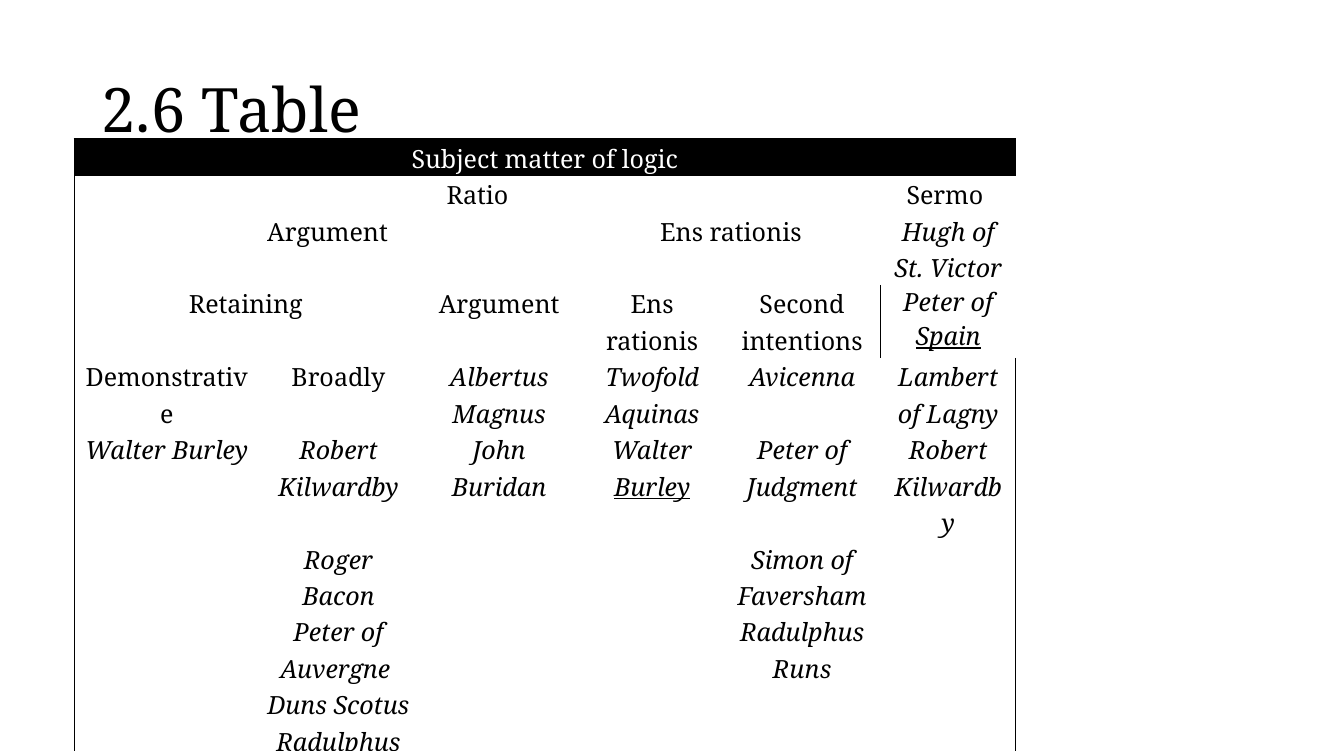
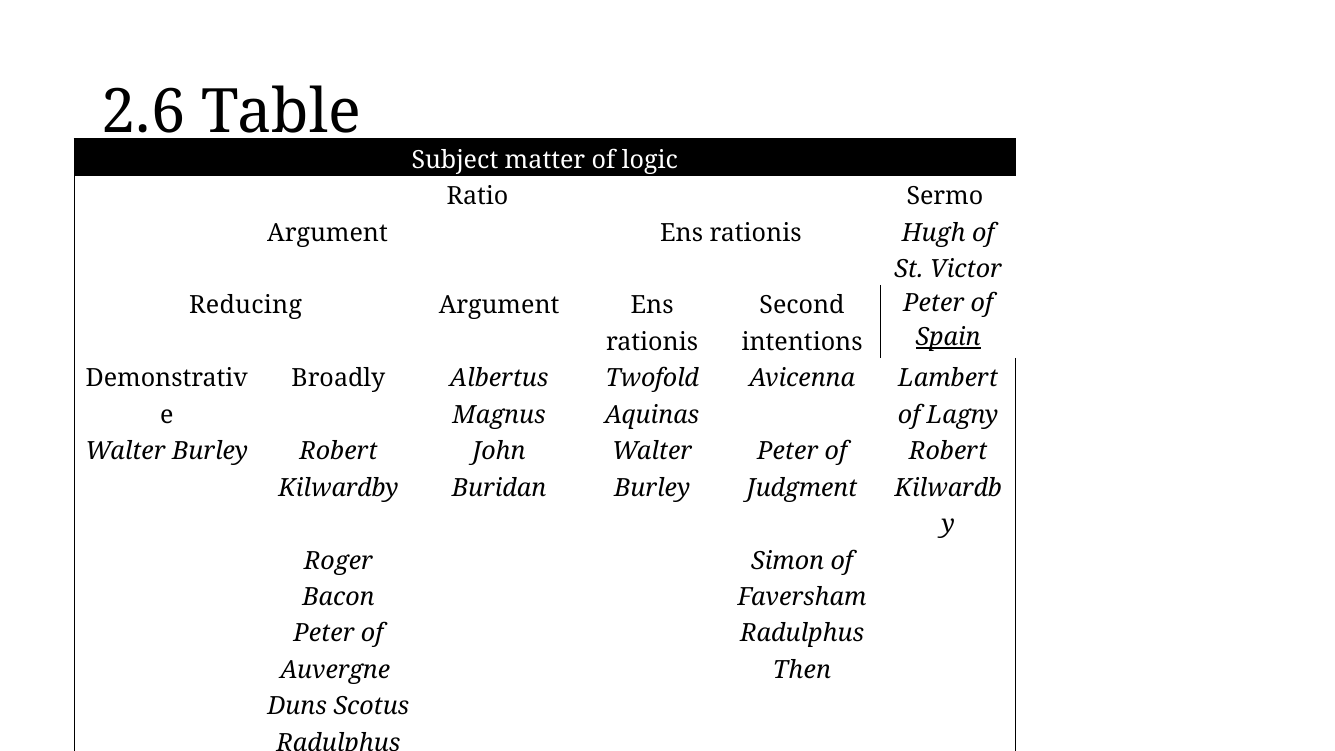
Retaining: Retaining -> Reducing (246, 306)
Burley underline: present -> none (652, 488)
Runs: Runs -> Then (802, 670)
